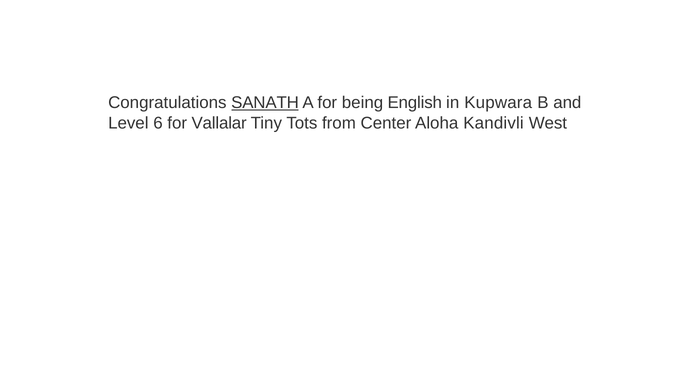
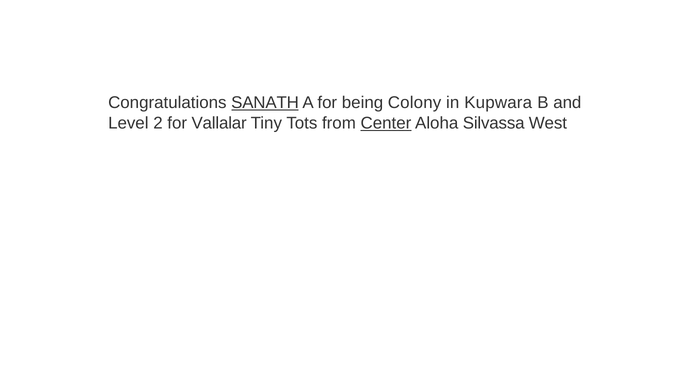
English: English -> Colony (415, 103)
6: 6 -> 2 (158, 123)
Center underline: none -> present (386, 123)
Kandivli: Kandivli -> Silvassa (494, 123)
